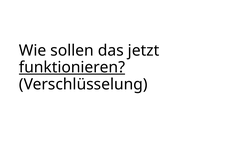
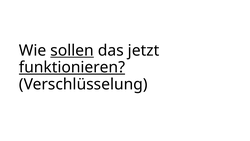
sollen underline: none -> present (72, 50)
